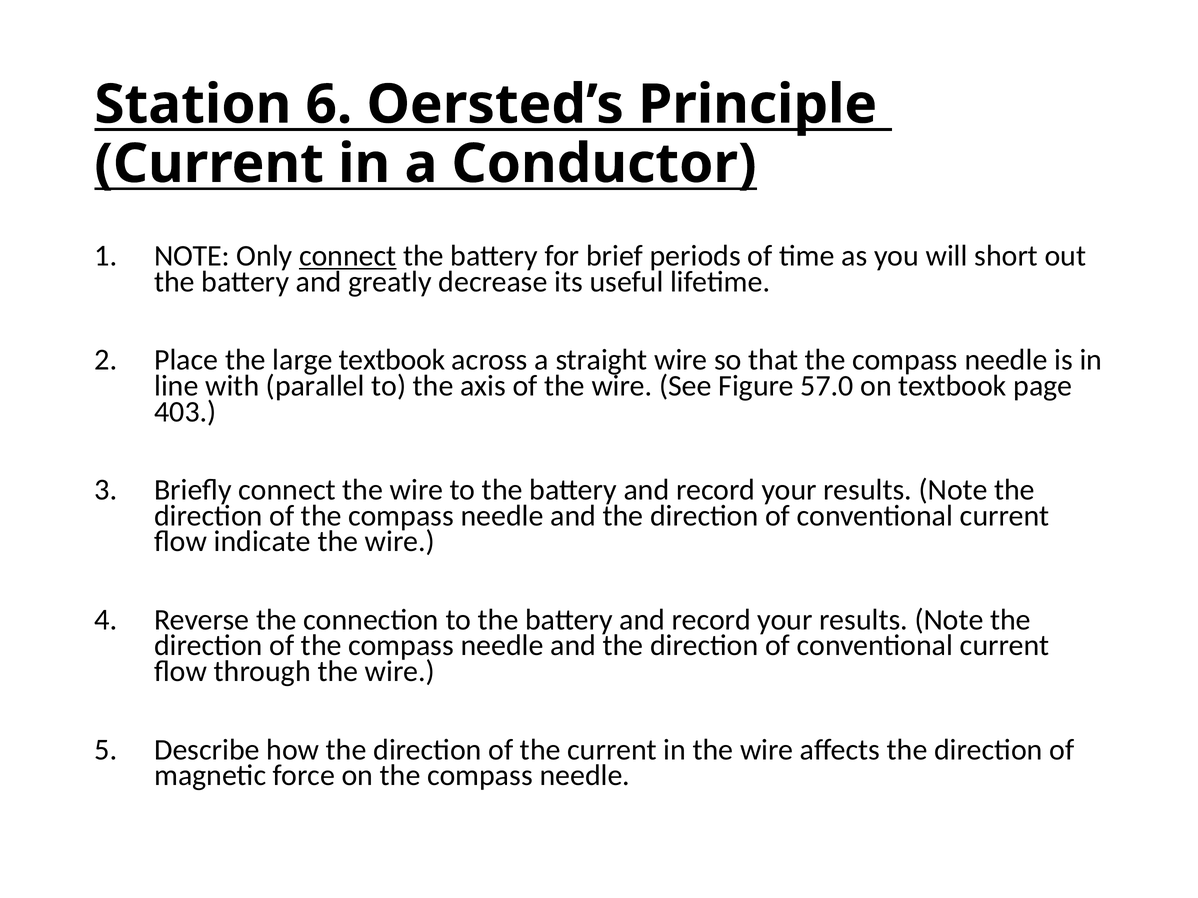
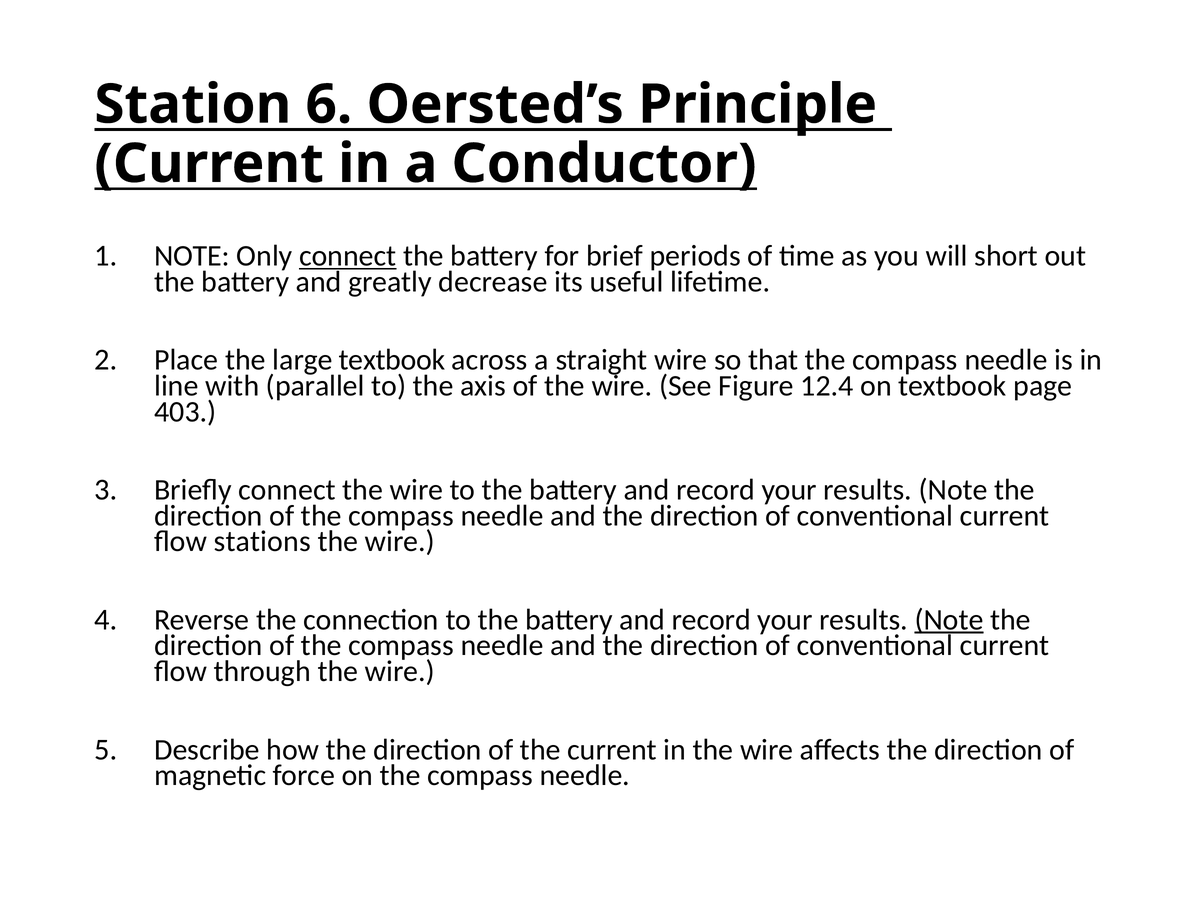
57.0: 57.0 -> 12.4 (827, 386)
indicate: indicate -> stations (262, 542)
Note underline: none -> present (949, 620)
